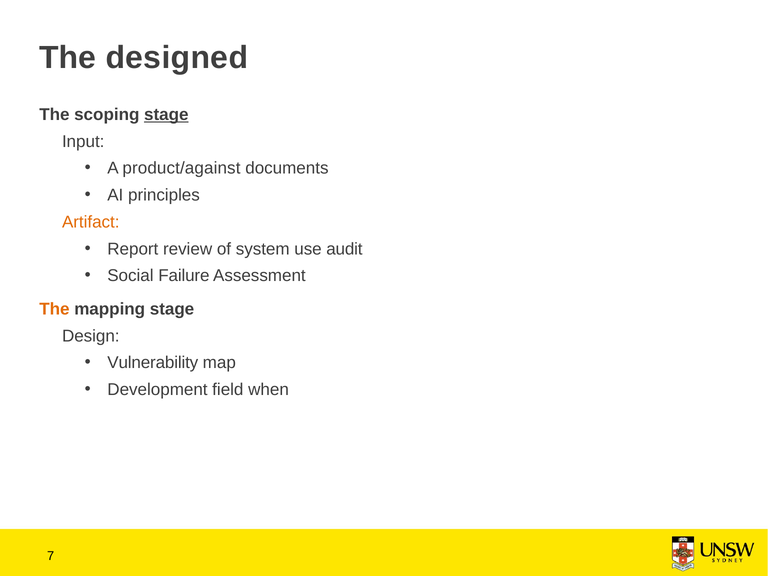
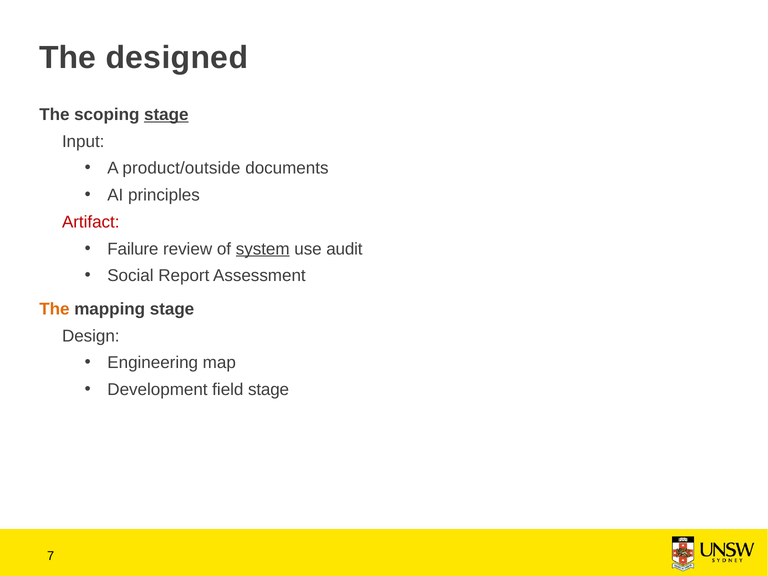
product/against: product/against -> product/outside (181, 168)
Artifact colour: orange -> red (91, 222)
Report: Report -> Failure (133, 249)
system underline: none -> present (263, 249)
Failure: Failure -> Report (184, 276)
Vulnerability: Vulnerability -> Engineering (153, 363)
field when: when -> stage (269, 390)
